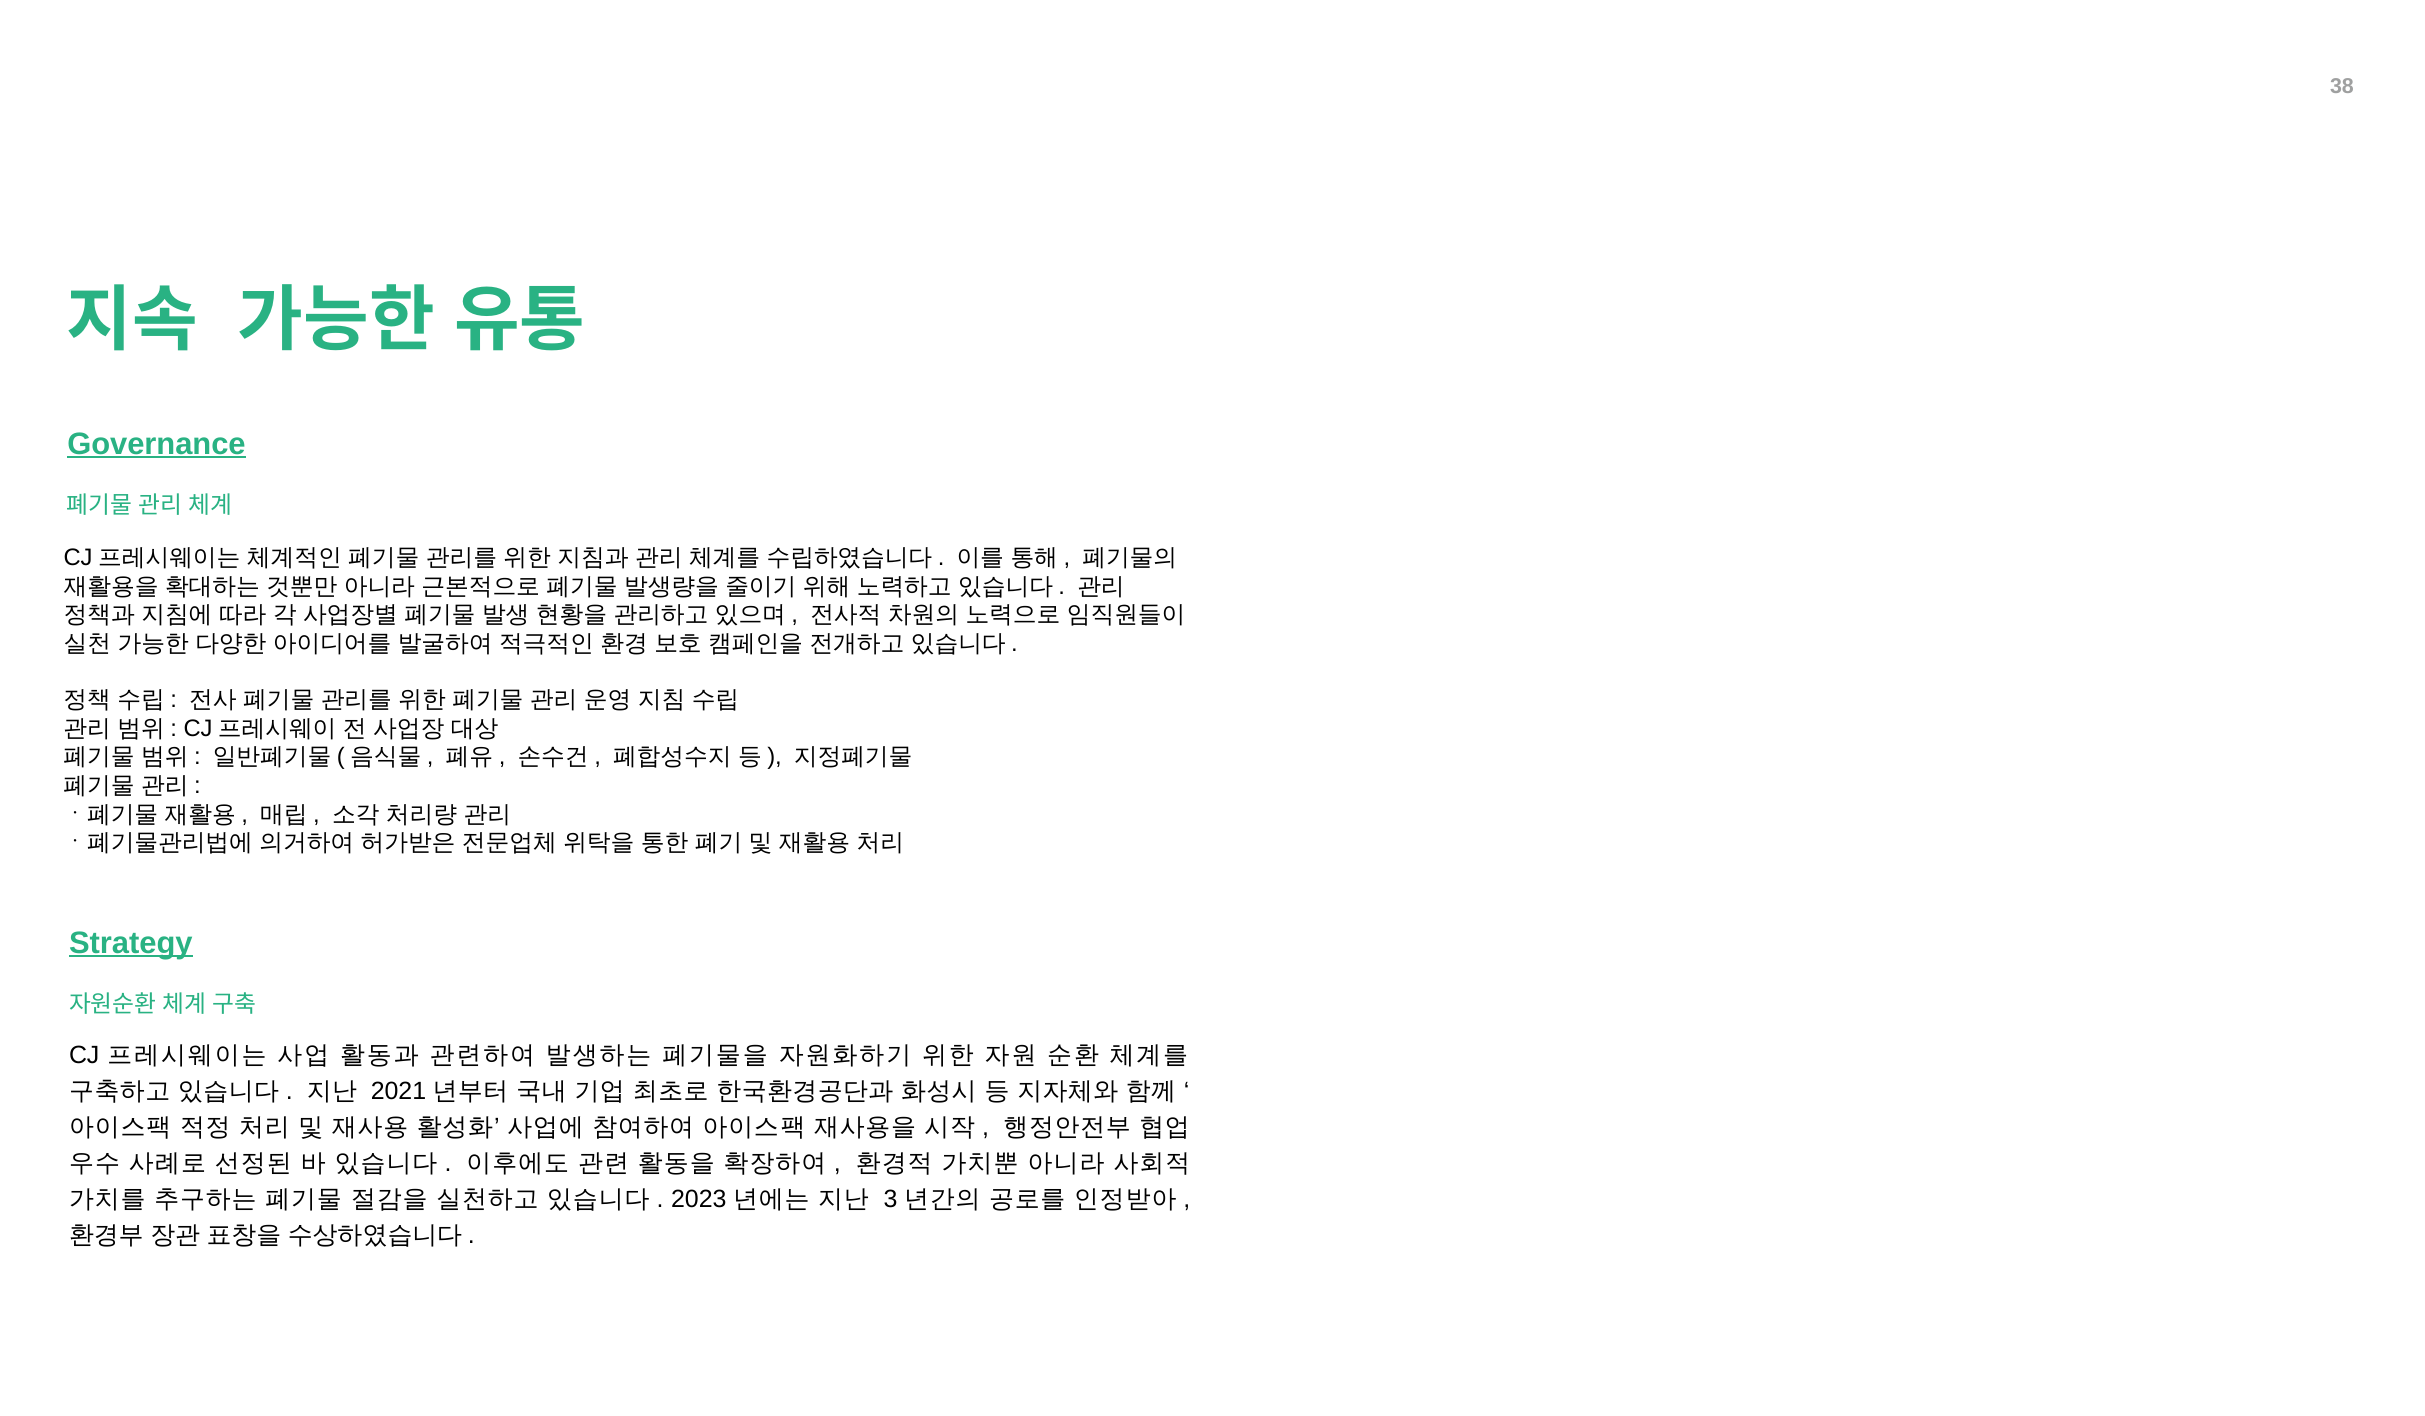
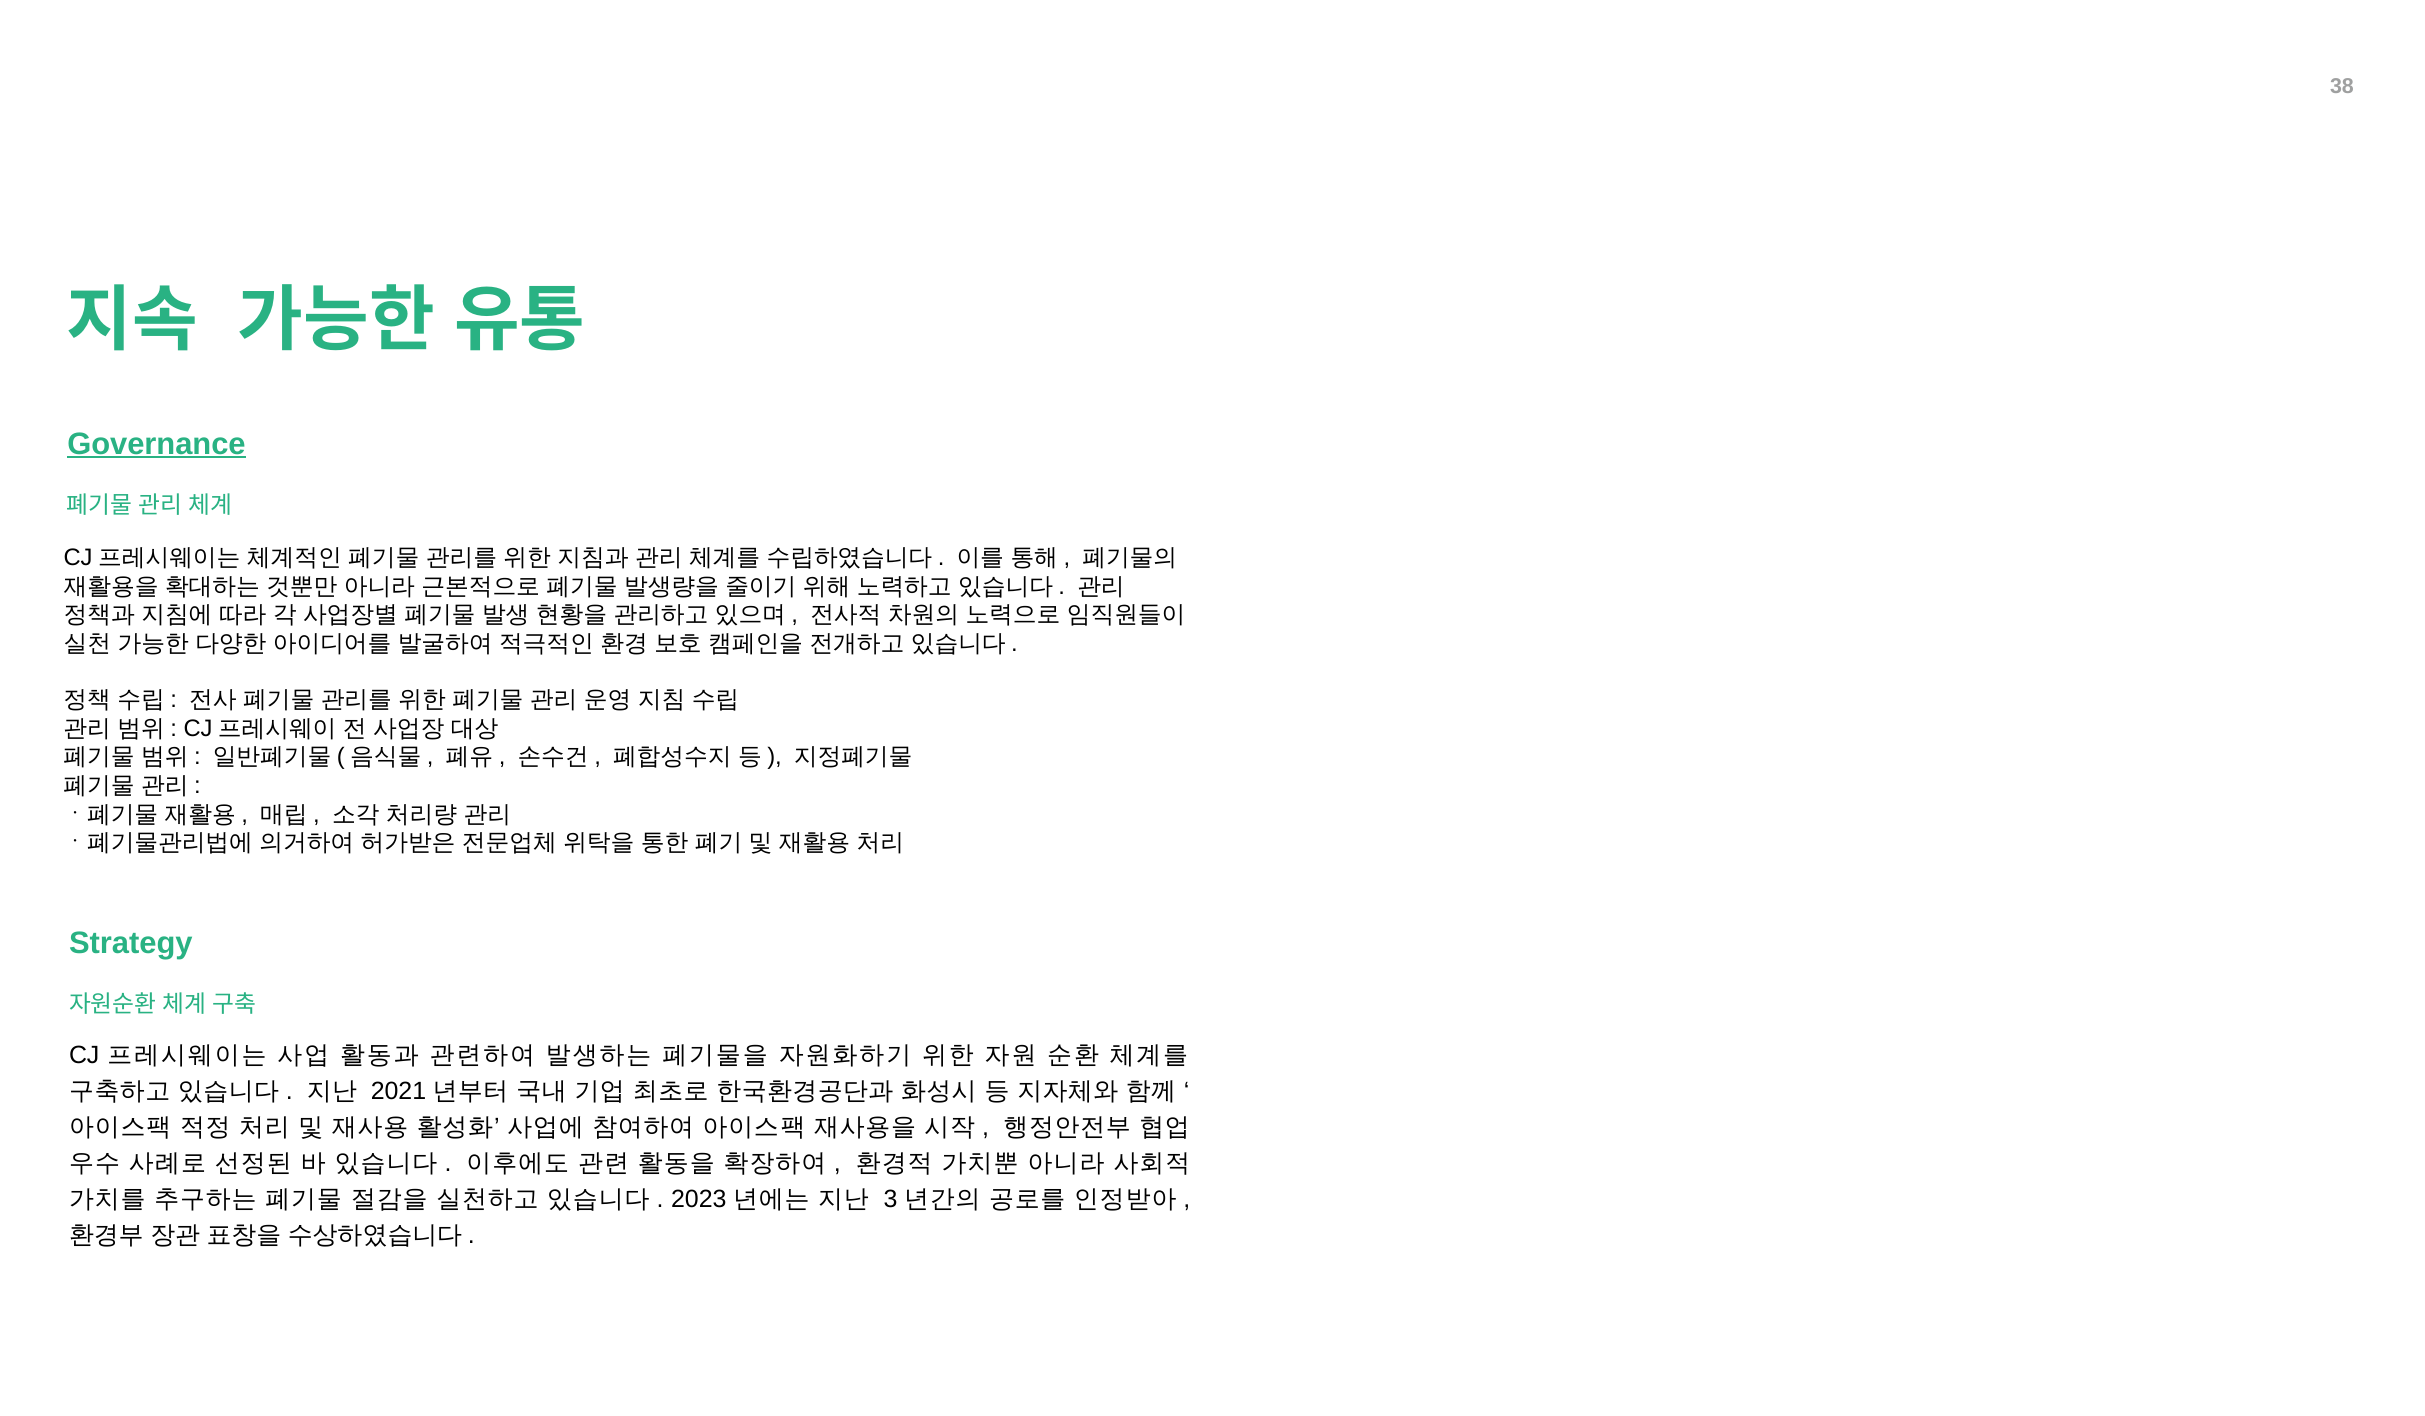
Strategy underline: present -> none (131, 943)
